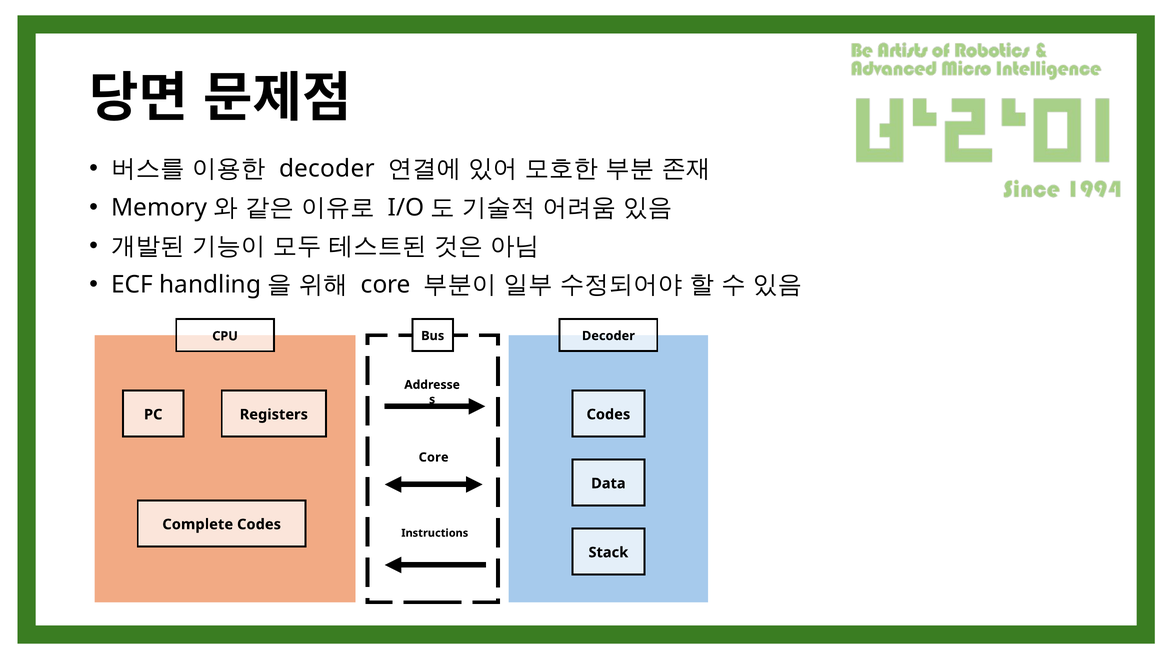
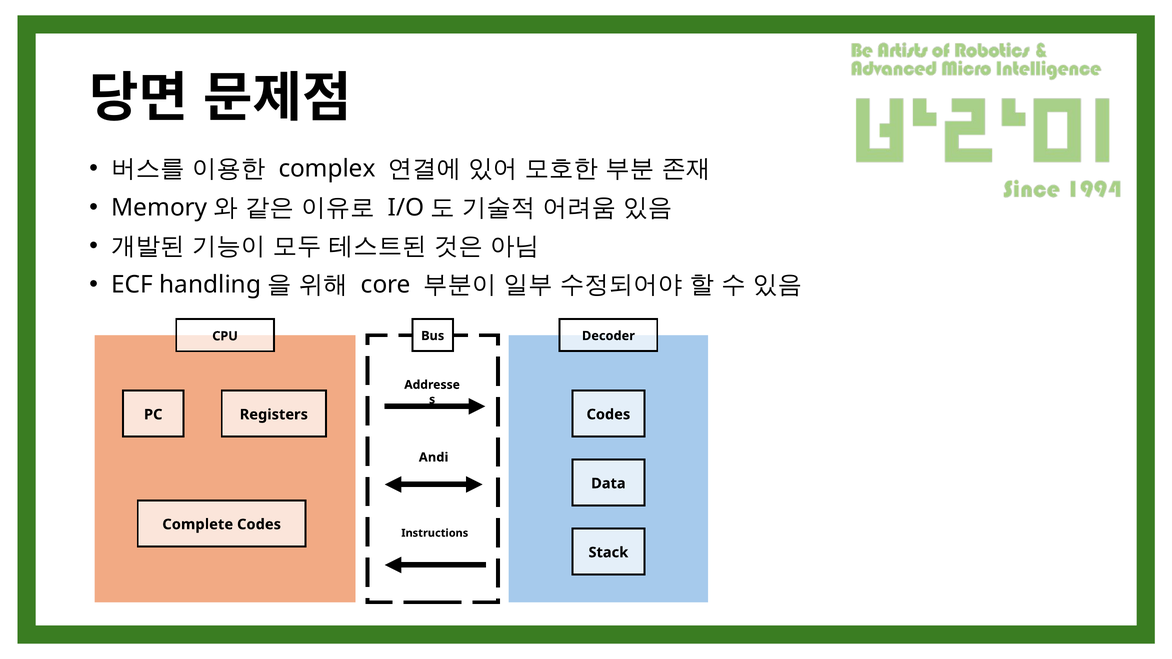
decoder: decoder -> complex (327, 169)
Core: Core -> Andi (434, 457)
